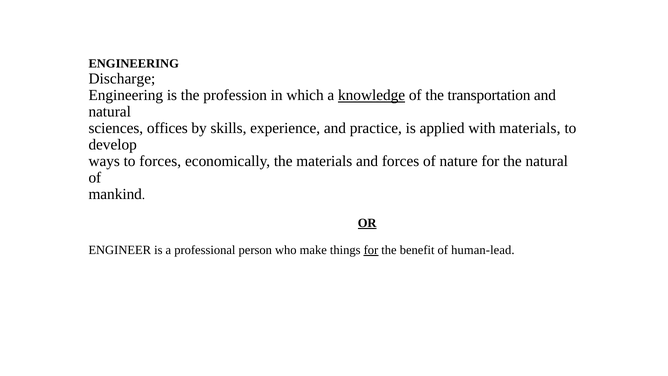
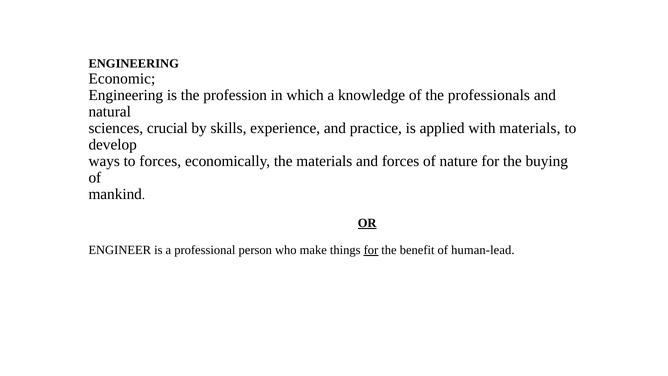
Discharge: Discharge -> Economic (122, 79)
knowledge underline: present -> none (372, 95)
transportation: transportation -> professionals (489, 95)
offices: offices -> crucial (167, 128)
the natural: natural -> buying (547, 161)
